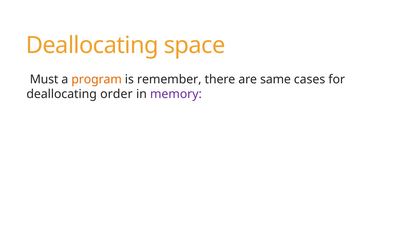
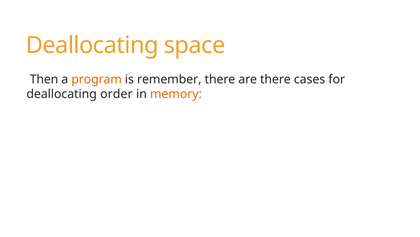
Must: Must -> Then (44, 79)
are same: same -> there (275, 79)
memory colour: purple -> orange (176, 94)
